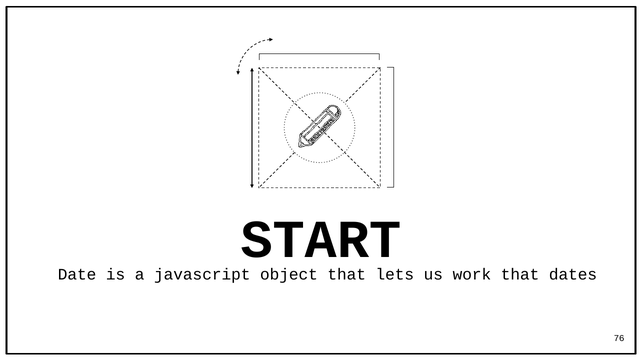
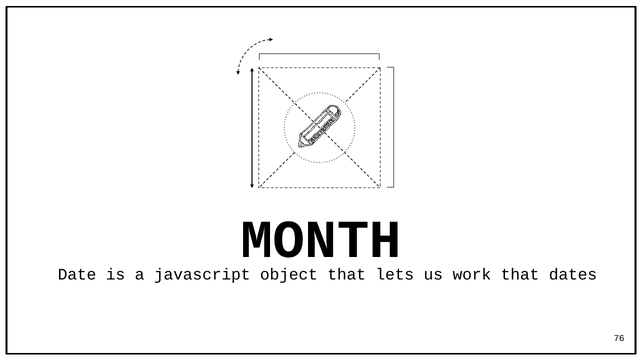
START: START -> MONTH (321, 240)
